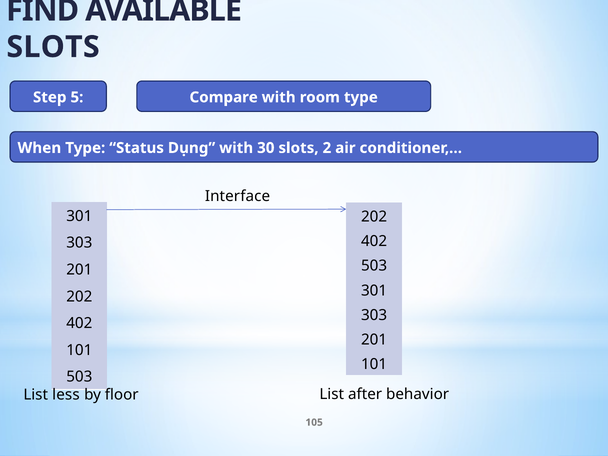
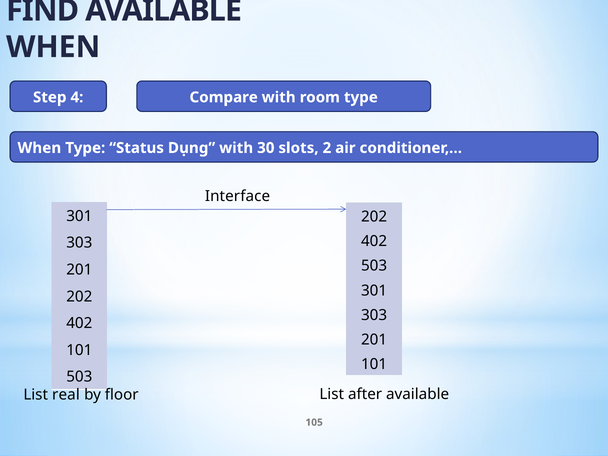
SLOTS: SLOTS -> WHEN (53, 47)
5: 5 -> 4 (77, 97)
after behavior: behavior -> available (418, 394)
less: less -> real (66, 395)
